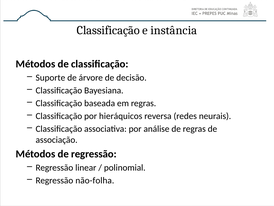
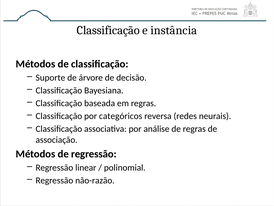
hieráquicos: hieráquicos -> categóricos (121, 116)
não-folha: não-folha -> não-razão (95, 180)
